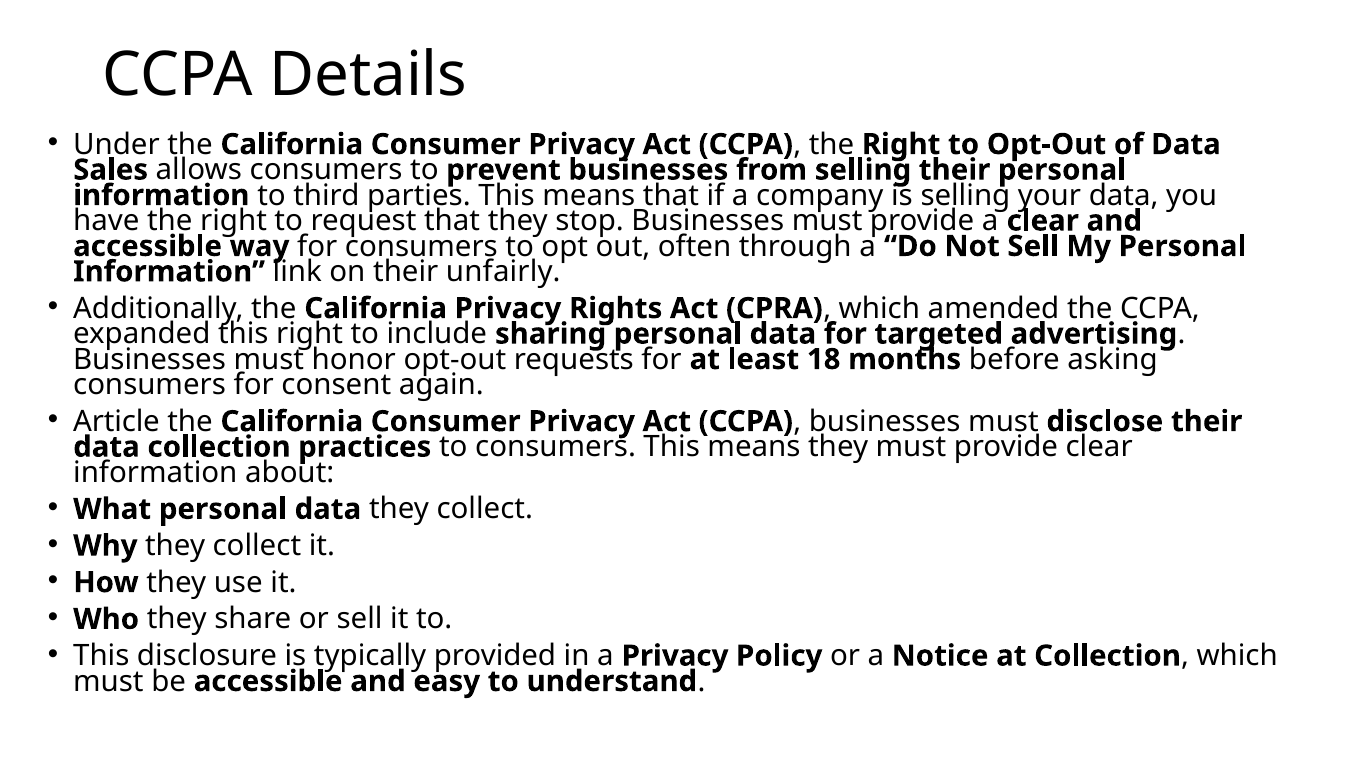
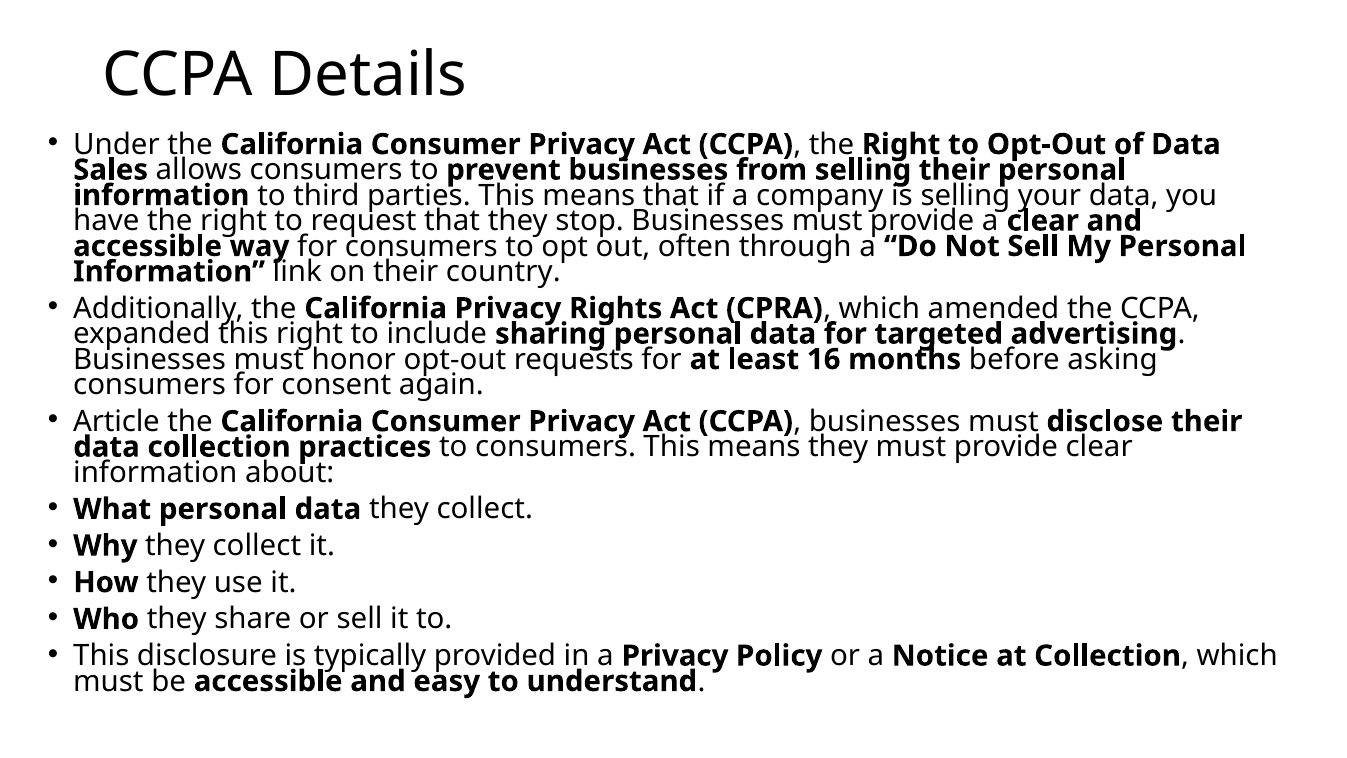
unfairly: unfairly -> country (503, 272)
18: 18 -> 16 (824, 359)
